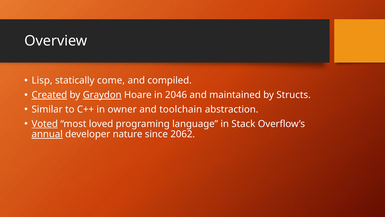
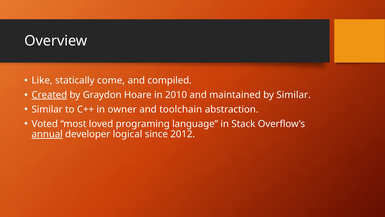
Lisp: Lisp -> Like (42, 80)
Graydon underline: present -> none (102, 95)
2046: 2046 -> 2010 (176, 95)
by Structs: Structs -> Similar (294, 95)
Voted underline: present -> none (45, 124)
nature: nature -> logical (128, 134)
2062: 2062 -> 2012 (183, 134)
